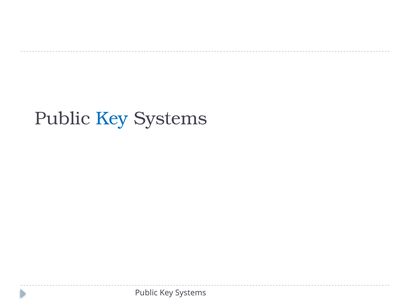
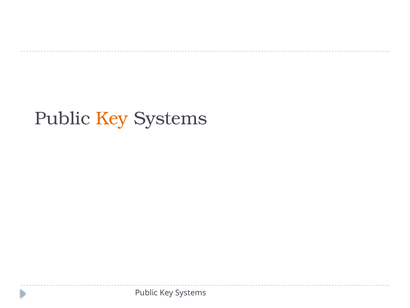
Key colour: blue -> orange (112, 118)
